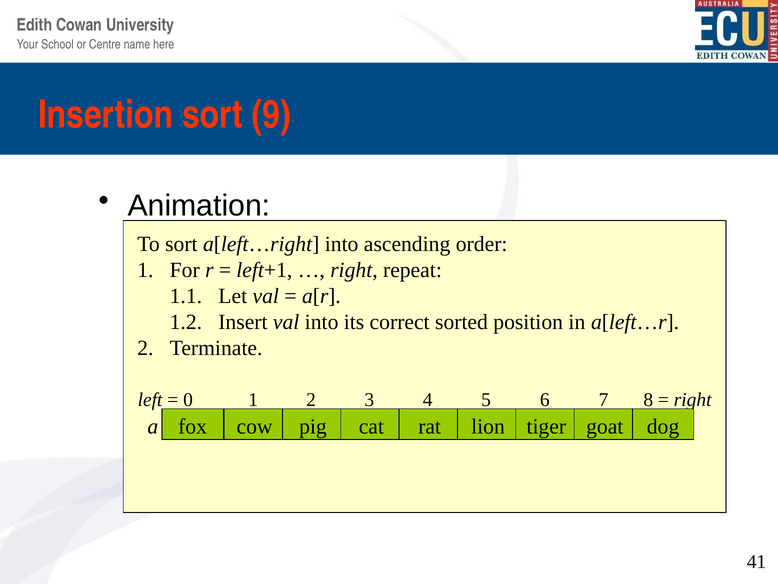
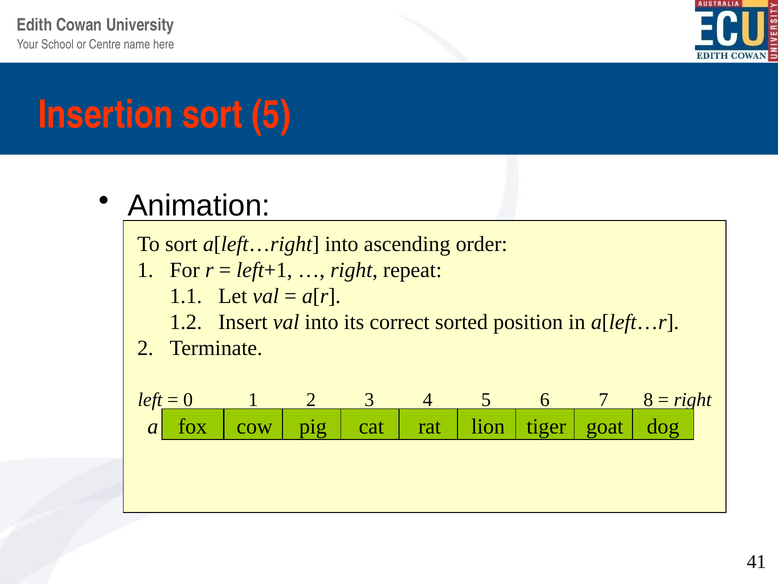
sort 9: 9 -> 5 (271, 115)
